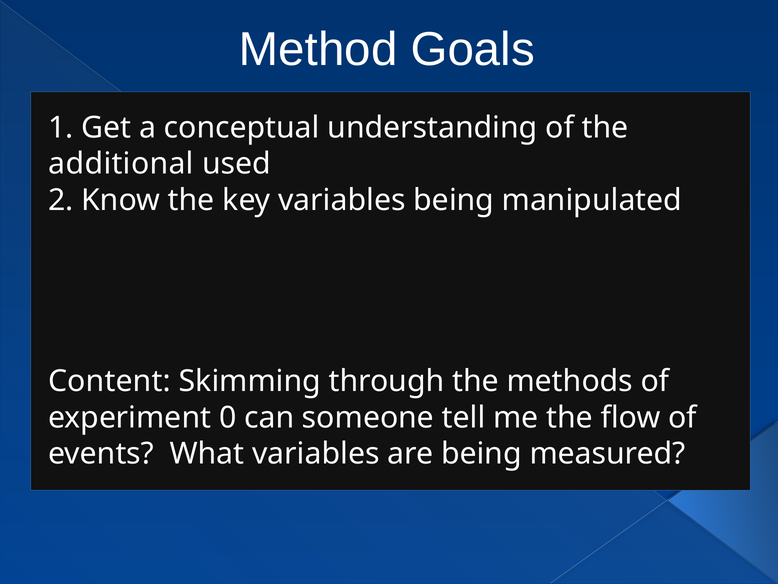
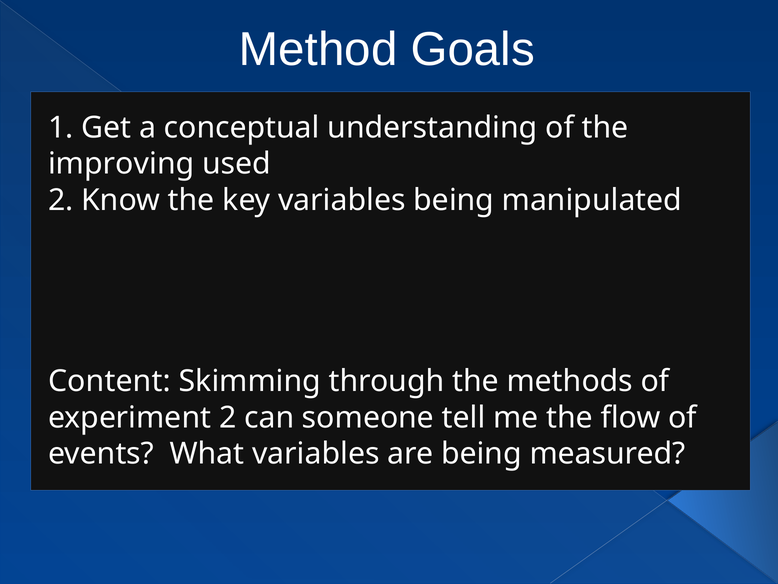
additional: additional -> improving (121, 164)
experiment 0: 0 -> 2 (228, 417)
